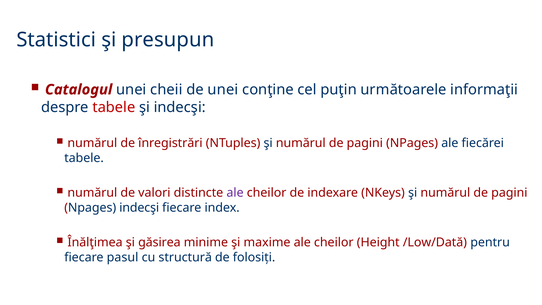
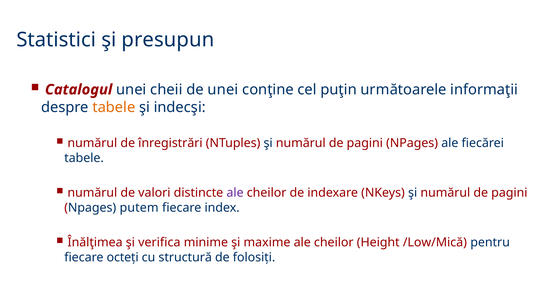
tabele colour: red -> orange (114, 107)
Npages indecşi: indecşi -> putem (139, 208)
găsirea: găsirea -> verifica (159, 242)
/Low/Dată: /Low/Dată -> /Low/Mică (435, 242)
pasul: pasul -> octeţi (123, 257)
